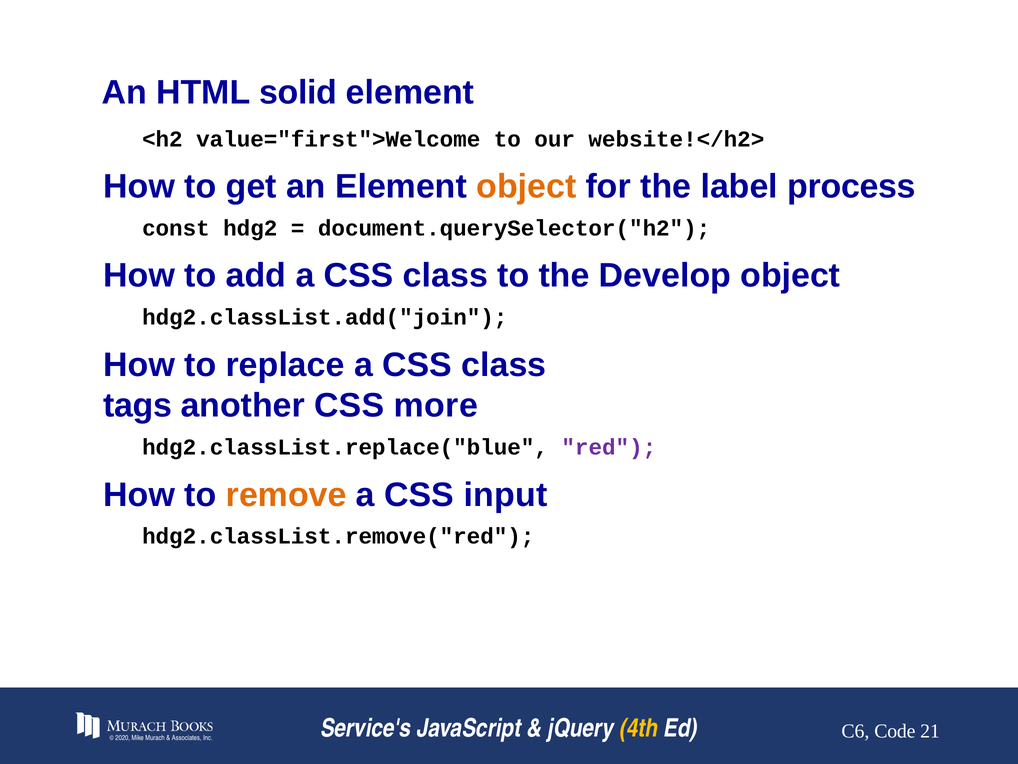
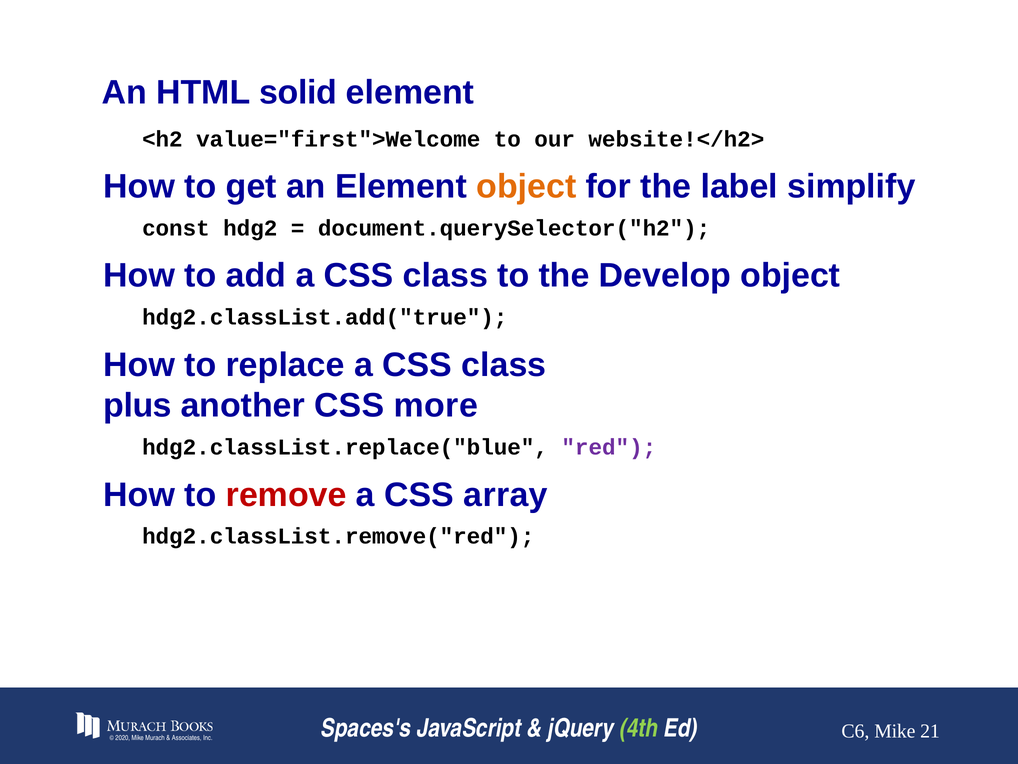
process: process -> simplify (851, 186)
hdg2.classList.add("join: hdg2.classList.add("join -> hdg2.classList.add("true (325, 317)
tags: tags -> plus (138, 405)
remove colour: orange -> red (286, 494)
input: input -> array (506, 494)
Service's: Service's -> Spaces's (366, 728)
4th colour: yellow -> light green (639, 728)
C6 Code: Code -> Mike (895, 731)
